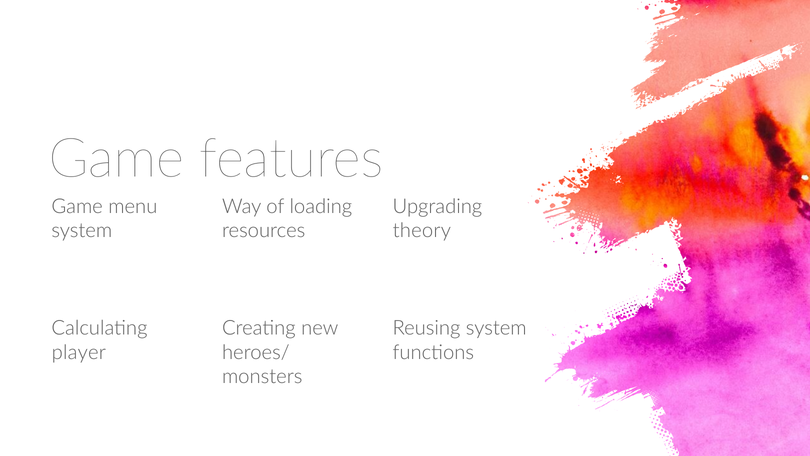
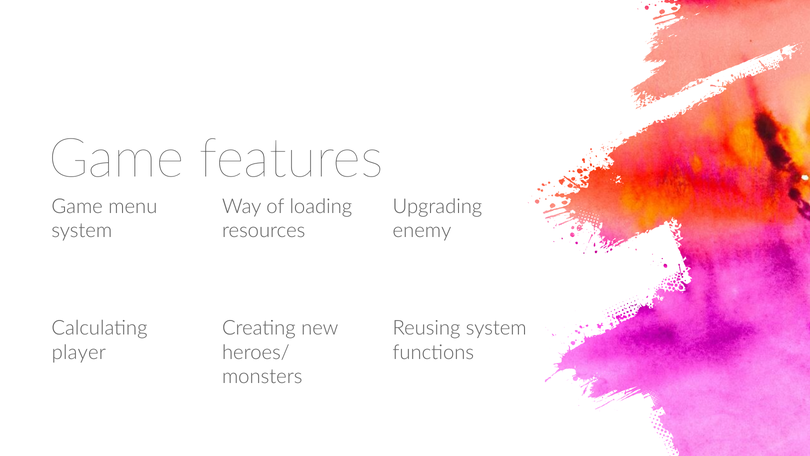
theory: theory -> enemy (422, 231)
